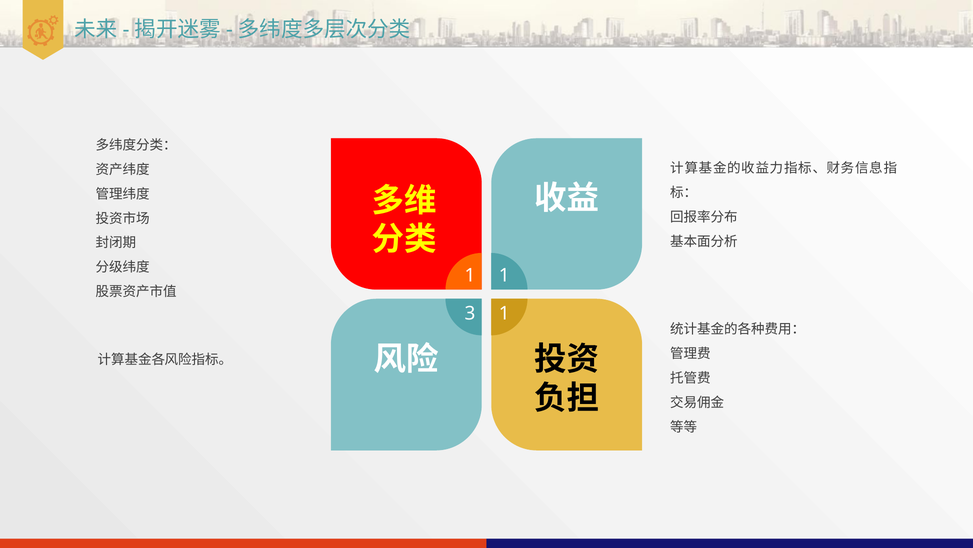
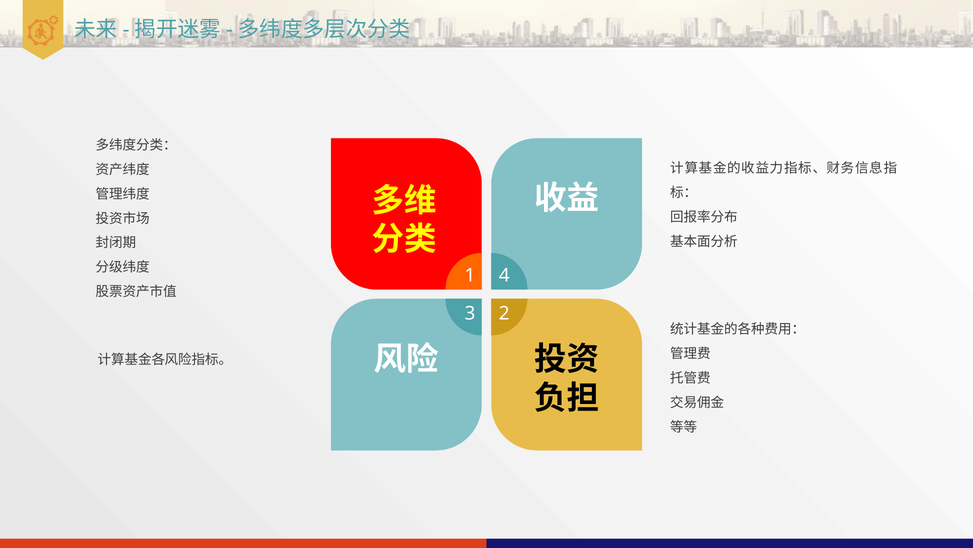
1 1: 1 -> 4 (504, 275)
3 1: 1 -> 2 (504, 313)
